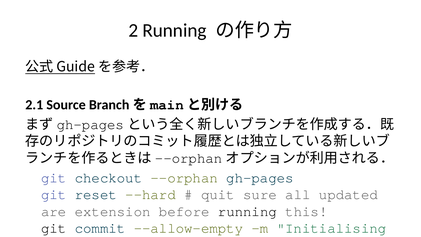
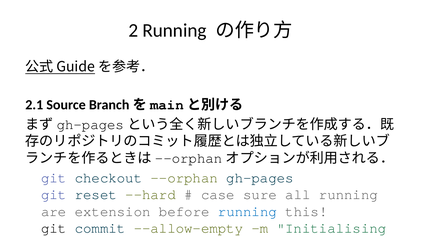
quit: quit -> case (218, 194)
all updated: updated -> running (348, 194)
running colour: black -> blue (247, 211)
